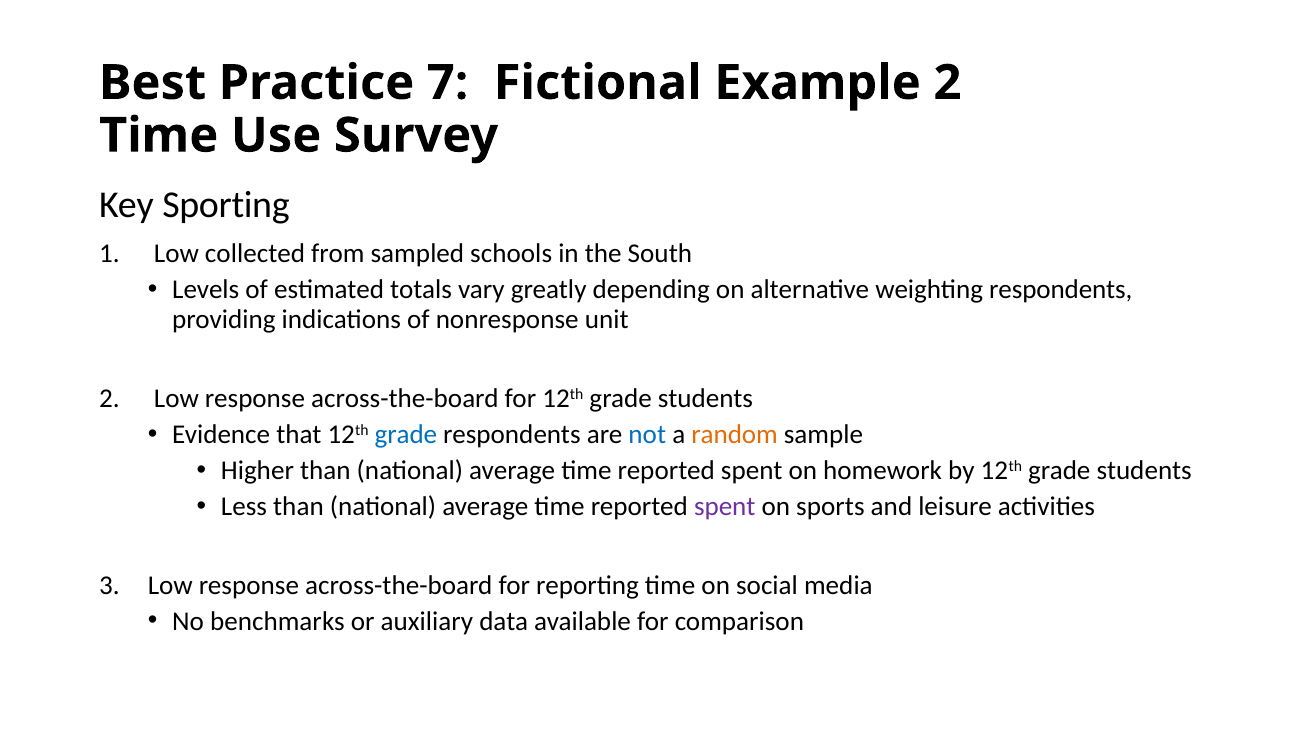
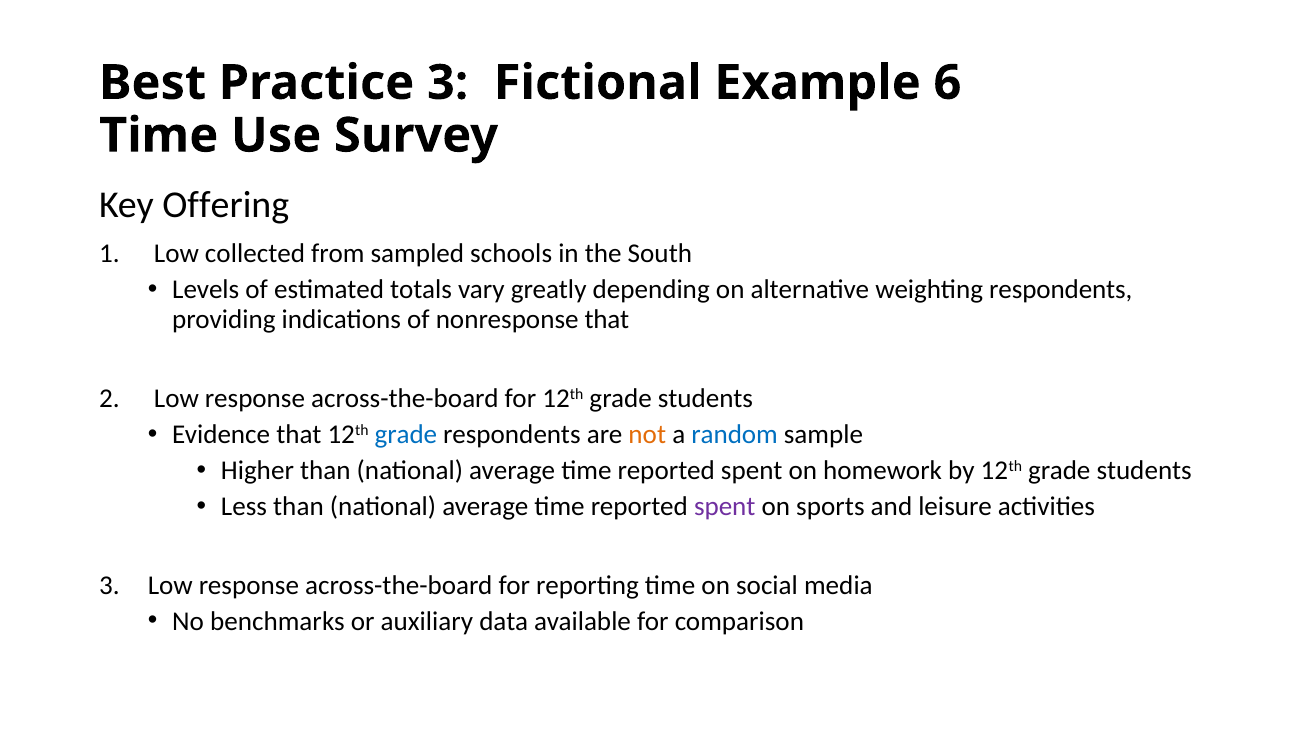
Practice 7: 7 -> 3 (448, 83)
Example 2: 2 -> 6 (947, 83)
Sporting: Sporting -> Offering (226, 205)
nonresponse unit: unit -> that (607, 319)
not colour: blue -> orange (647, 434)
random colour: orange -> blue (735, 434)
